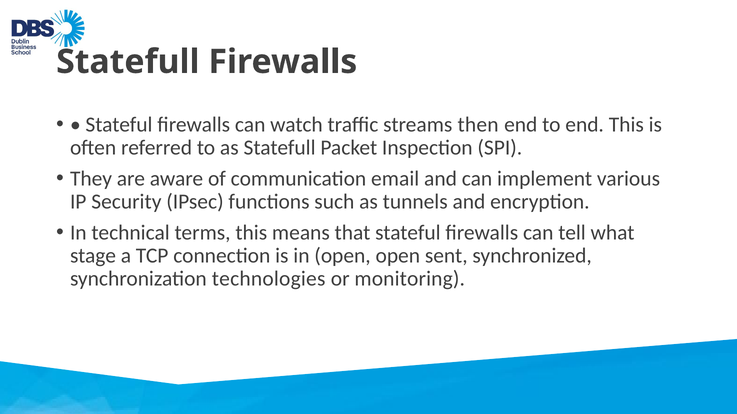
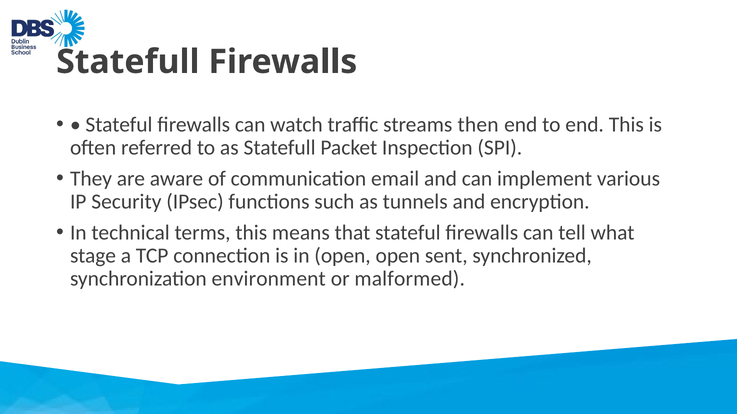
technologies: technologies -> environment (269, 279)
monitoring: monitoring -> malformed (410, 279)
